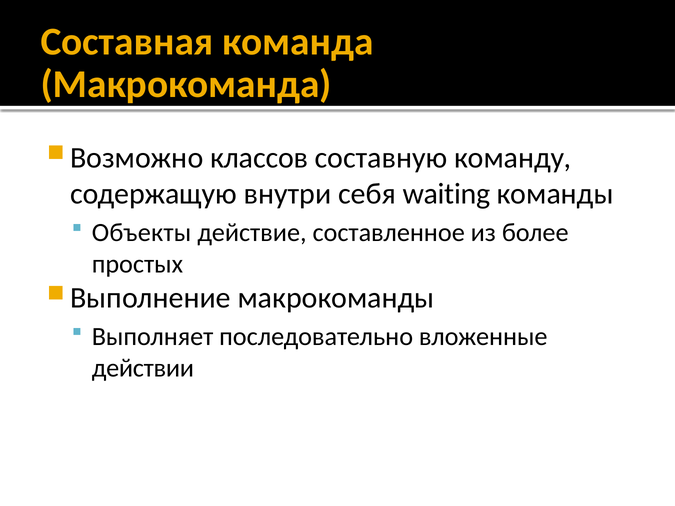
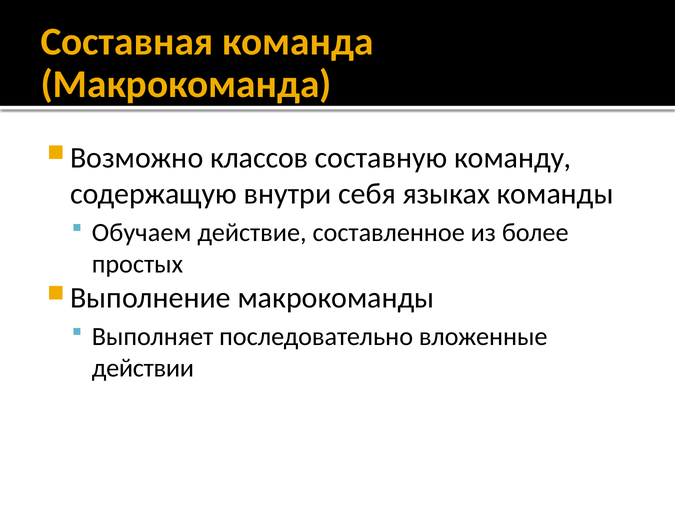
waiting: waiting -> языках (446, 194)
Объекты: Объекты -> Обучаем (142, 233)
